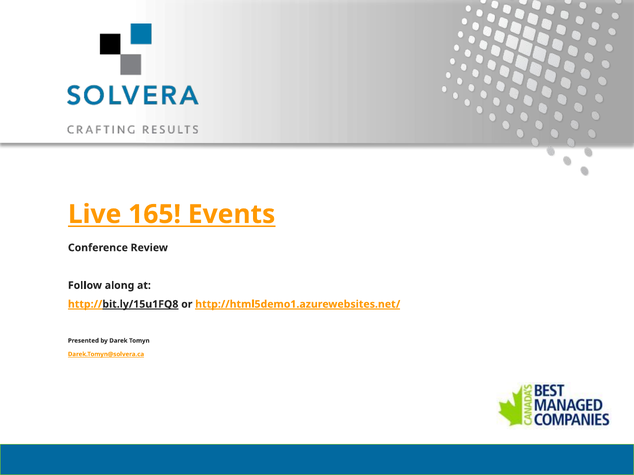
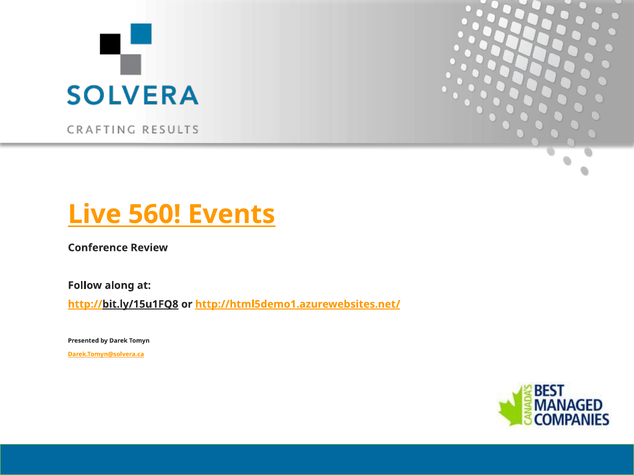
165: 165 -> 560 (155, 215)
